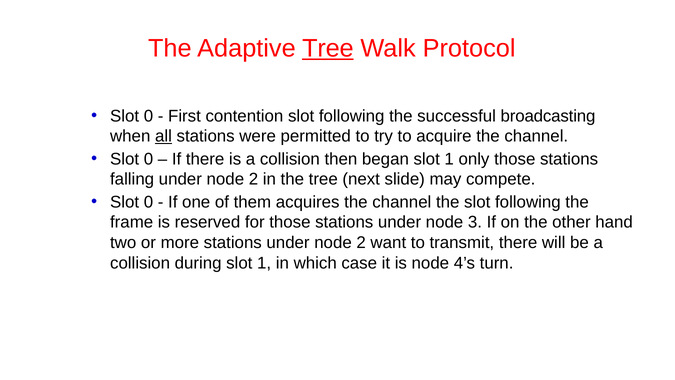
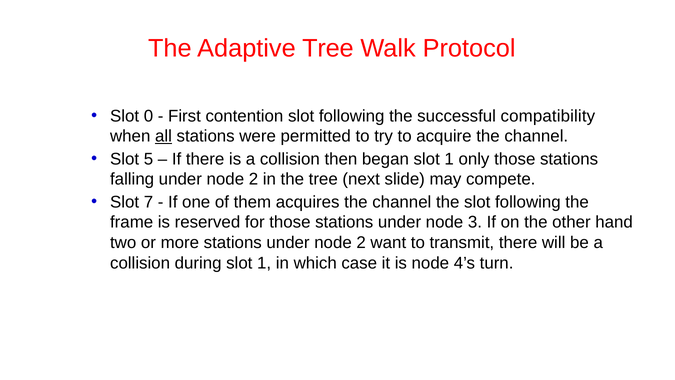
Tree underline: present -> none (328, 48)
broadcasting: broadcasting -> compatibility (548, 116)
0: 0 -> 5 (148, 159)
0: 0 -> 7 (148, 202)
